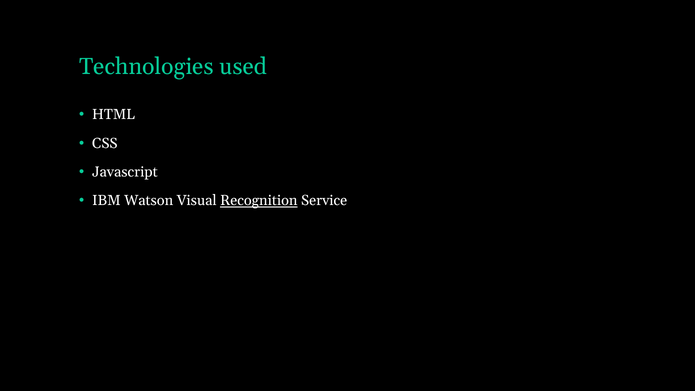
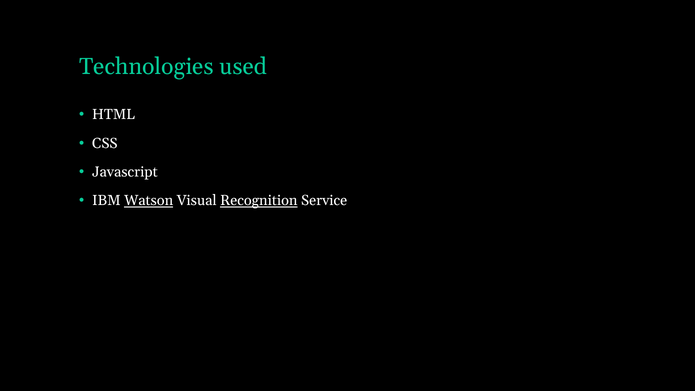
Watson underline: none -> present (149, 201)
